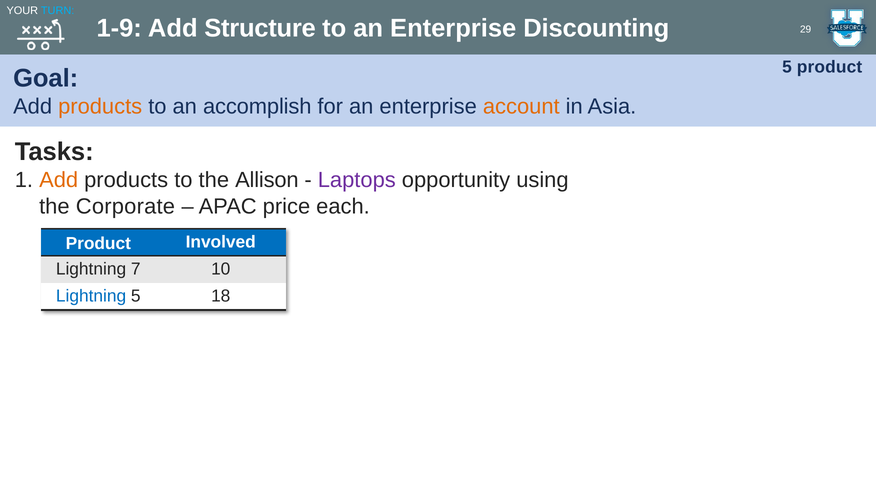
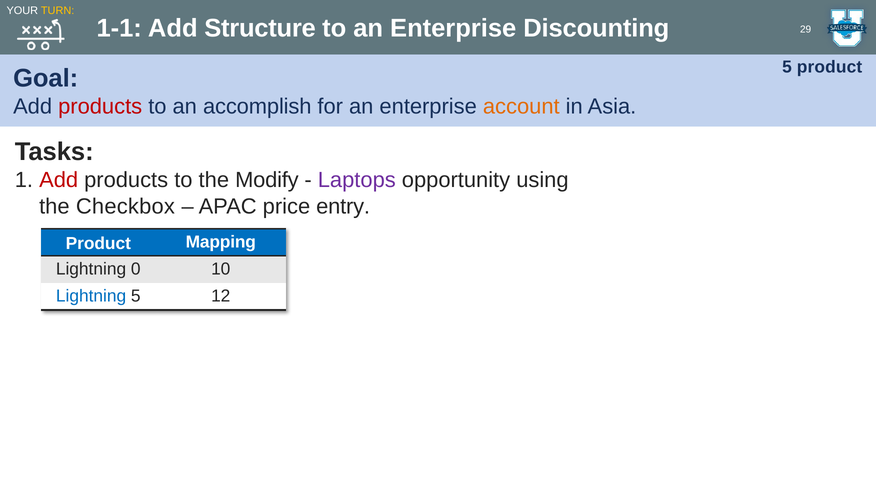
TURN colour: light blue -> yellow (58, 11)
1-9: 1-9 -> 1-1 (119, 28)
products colour: orange -> red (100, 106)
Add colour: orange -> red (59, 180)
Allison: Allison -> Modify (267, 180)
Corporate: Corporate -> Checkbox (125, 206)
each: each -> entry (343, 206)
Involved: Involved -> Mapping (221, 242)
7: 7 -> 0 (136, 269)
18: 18 -> 12 (221, 296)
